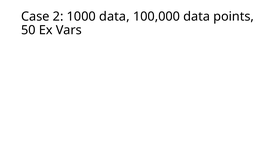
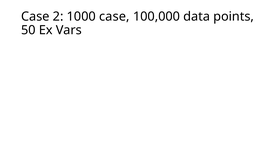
1000 data: data -> case (114, 16)
